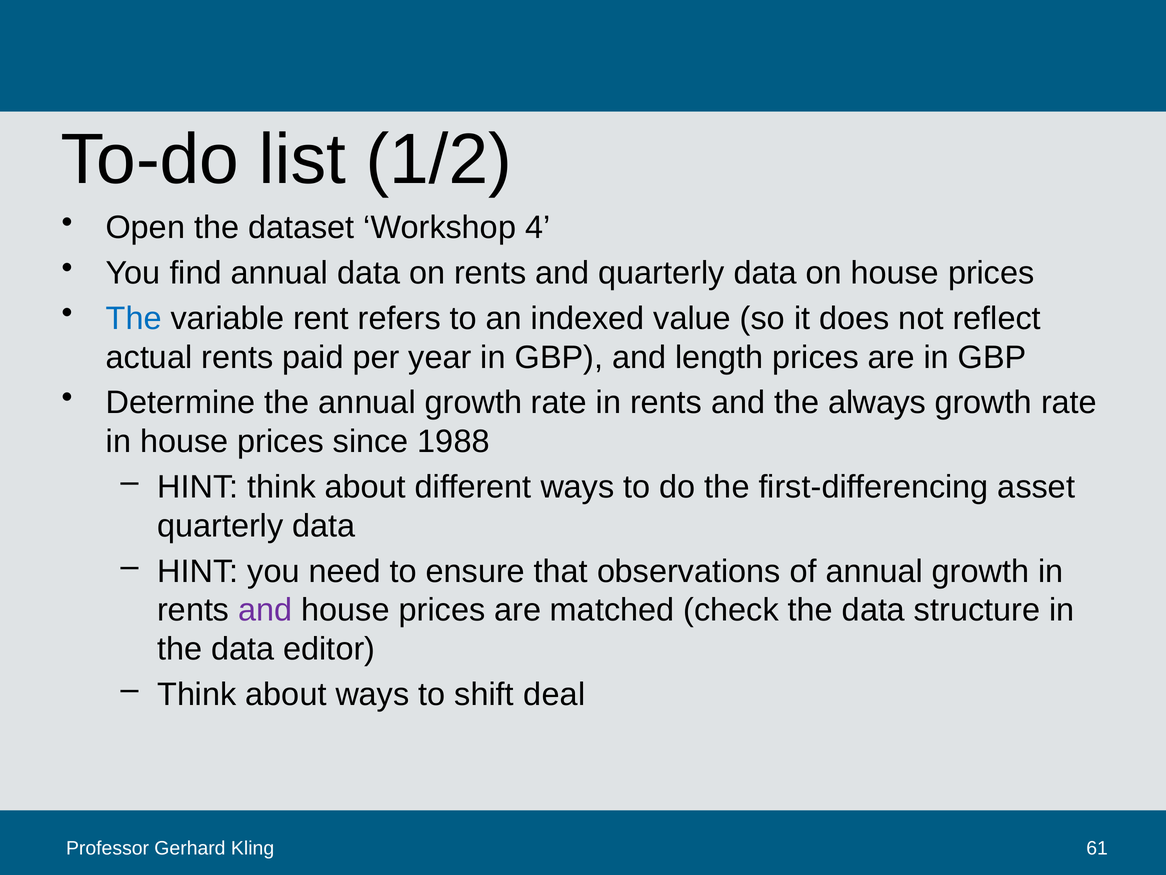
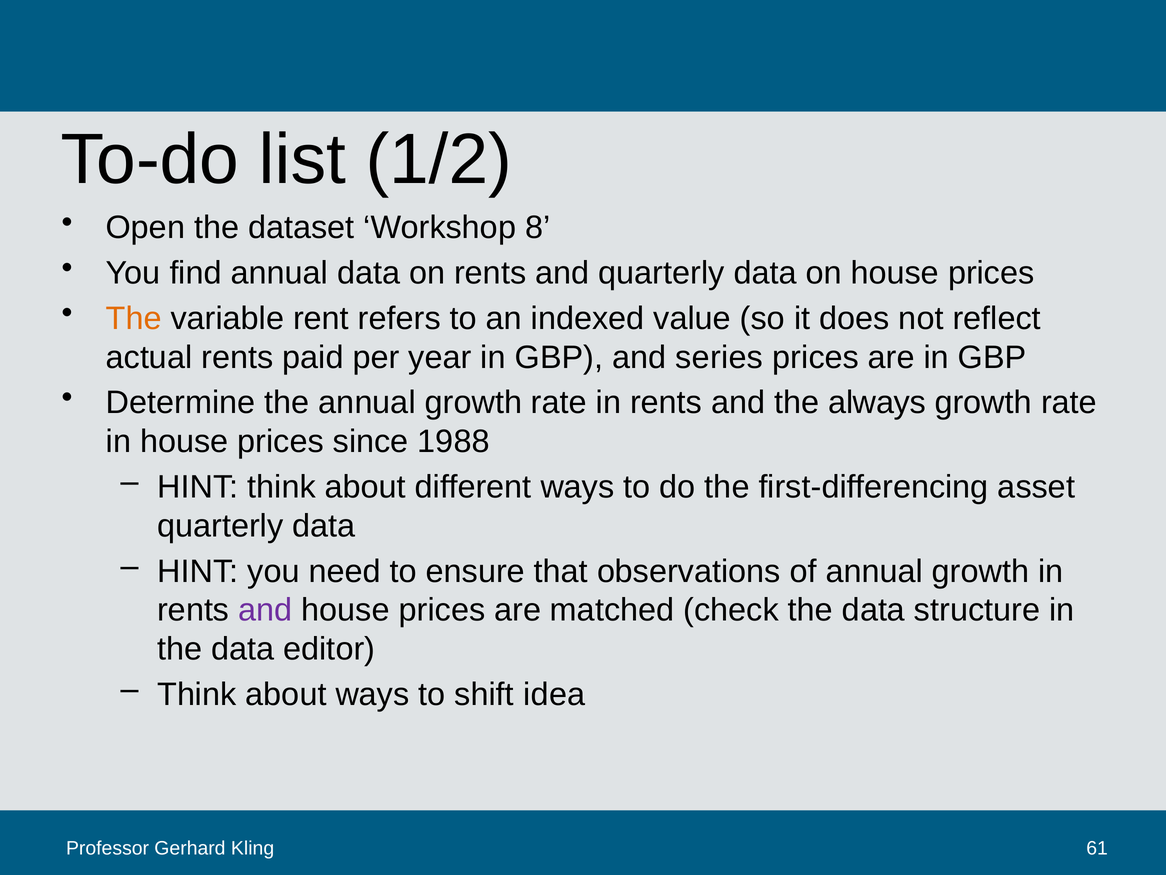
4: 4 -> 8 (538, 228)
The colour: blue -> orange (134, 318)
length: length -> series (719, 357)
deal: deal -> idea (554, 694)
